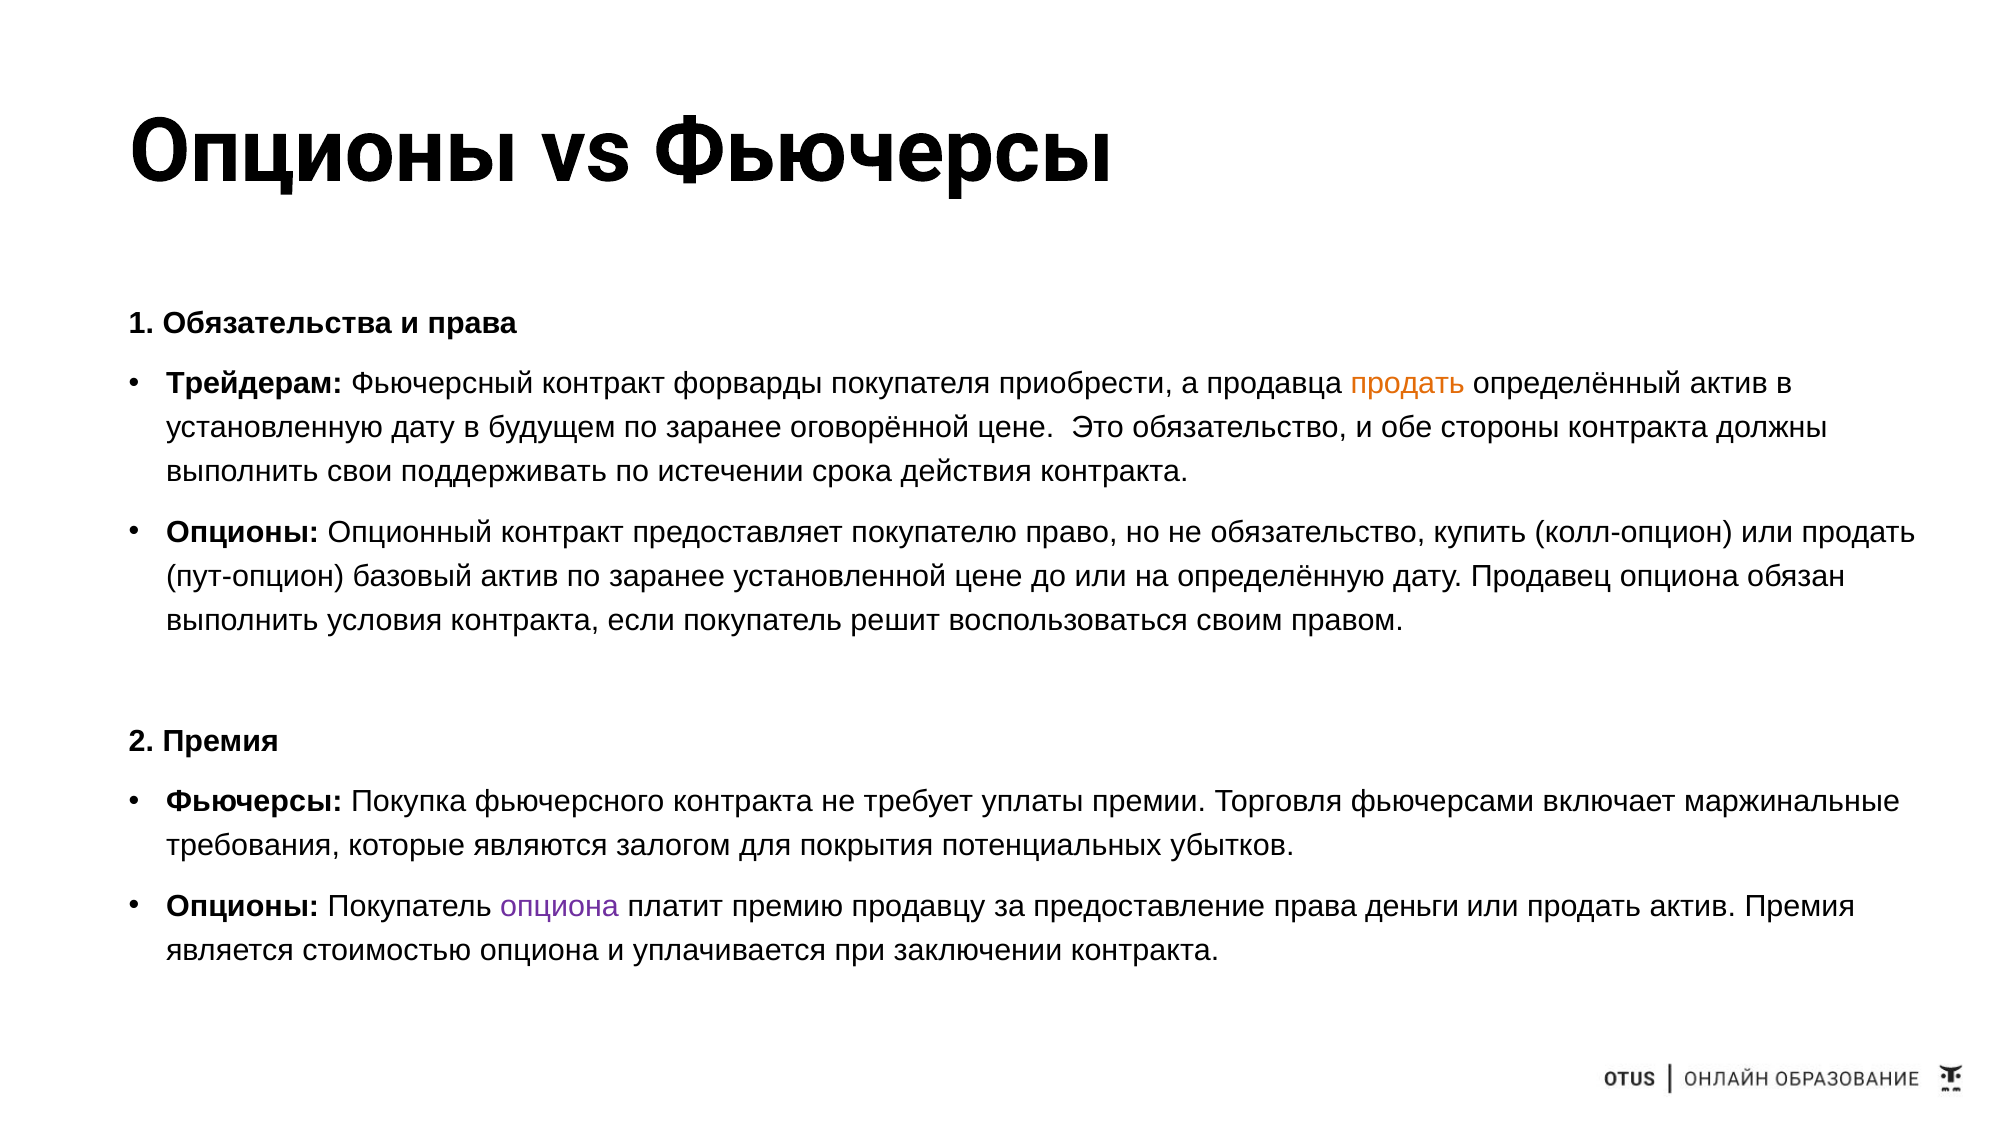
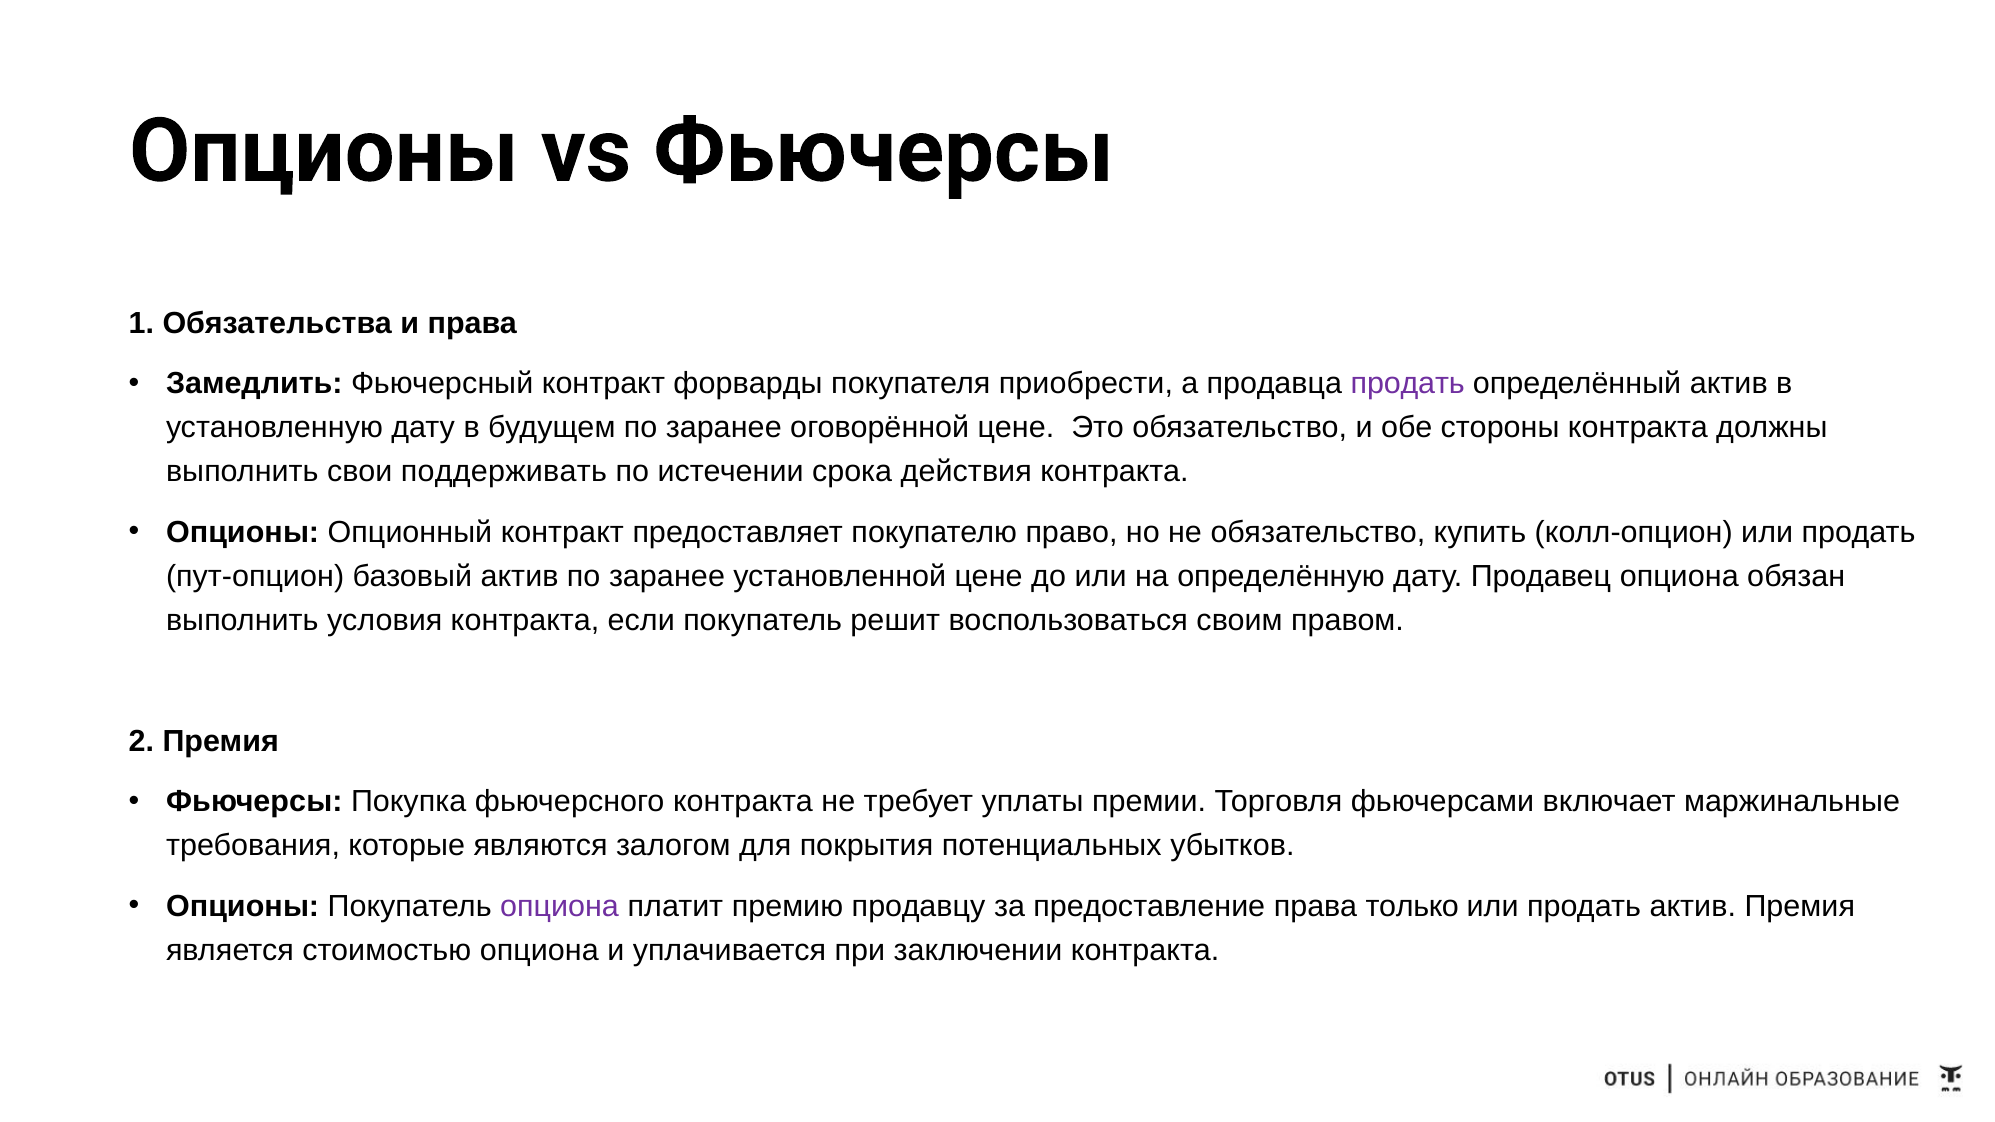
Трейдерам: Трейдерам -> Замедлить (254, 384)
продать colour: orange -> purple (1408, 384)
деньги: деньги -> только (1412, 906)
